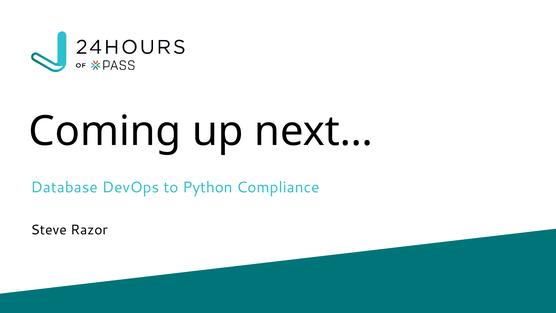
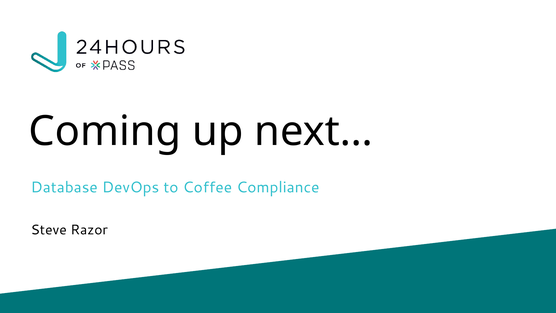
Python: Python -> Coffee (207, 187)
